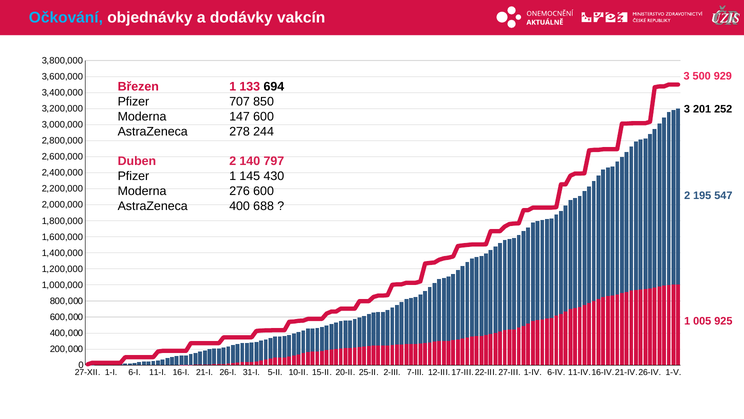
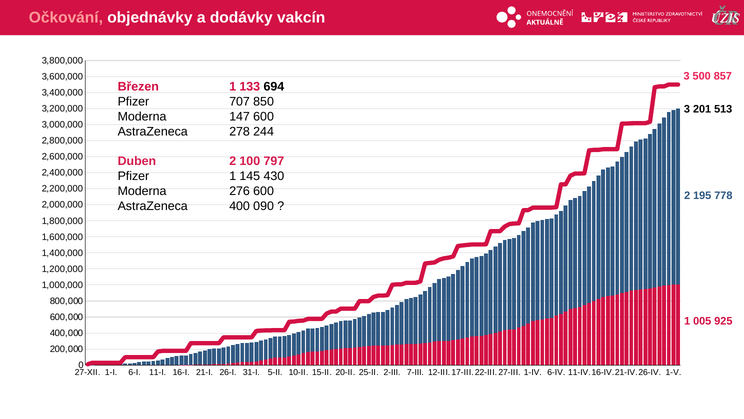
Očkování colour: light blue -> pink (66, 17)
929: 929 -> 857 (723, 76)
252: 252 -> 513 (723, 109)
140: 140 -> 100 (250, 161)
547: 547 -> 778 (723, 196)
688: 688 -> 090 (264, 206)
